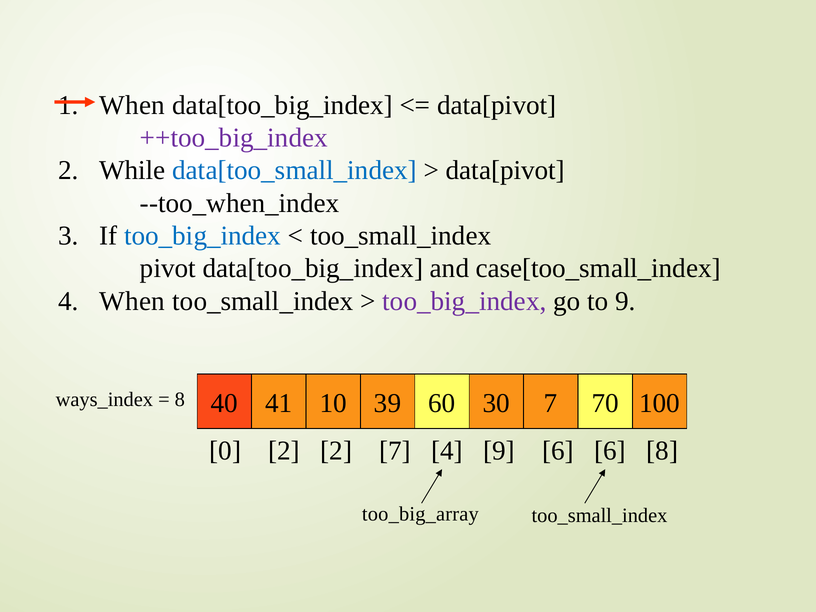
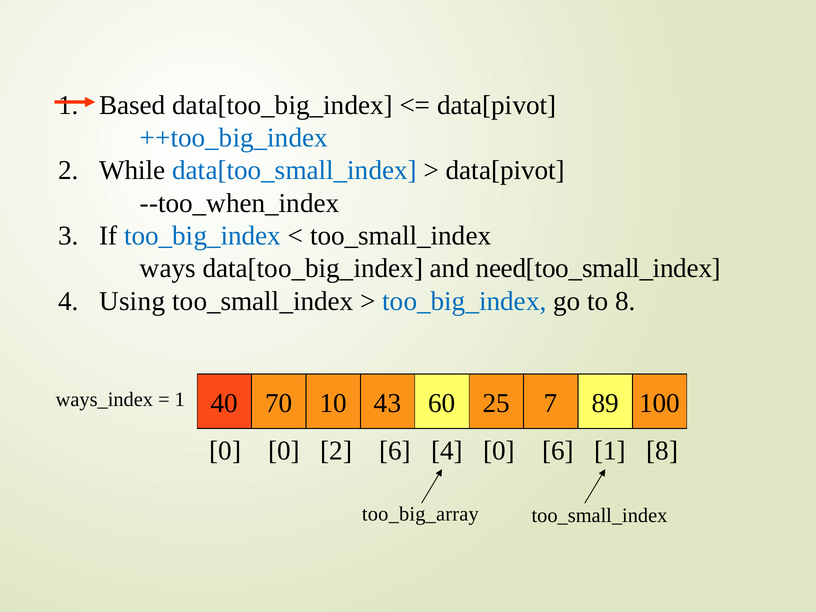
When: When -> Based (132, 105)
++too_big_index colour: purple -> blue (234, 138)
pivot: pivot -> ways (168, 268)
case[too_small_index: case[too_small_index -> need[too_small_index (598, 268)
4 When: When -> Using (132, 301)
too_big_index colour: purple -> blue (464, 301)
to 9: 9 -> 8 (625, 301)
8: 8 -> 1 (180, 400)
41: 41 -> 70 (279, 403)
39: 39 -> 43 (388, 403)
30: 30 -> 25 (496, 403)
70: 70 -> 89 (605, 403)
0 2: 2 -> 0 (284, 451)
2 7: 7 -> 6 (395, 451)
4 9: 9 -> 0 (499, 451)
6 6: 6 -> 1 (610, 451)
